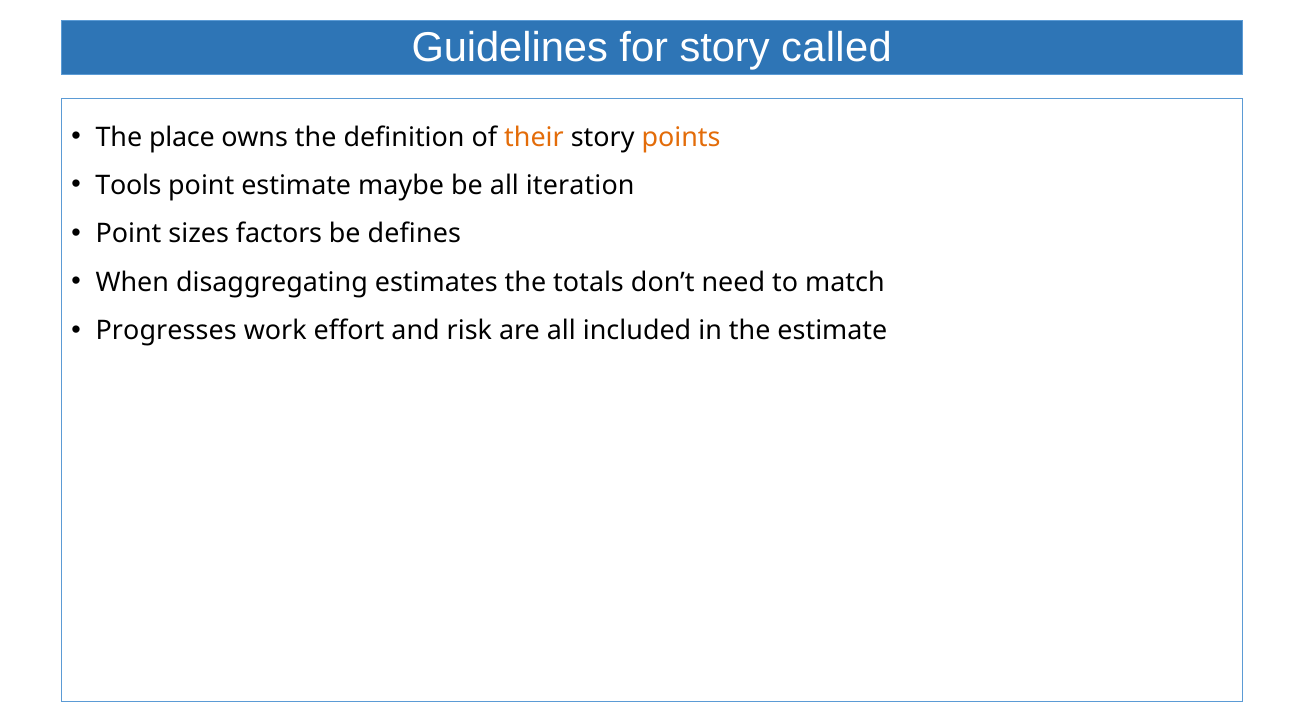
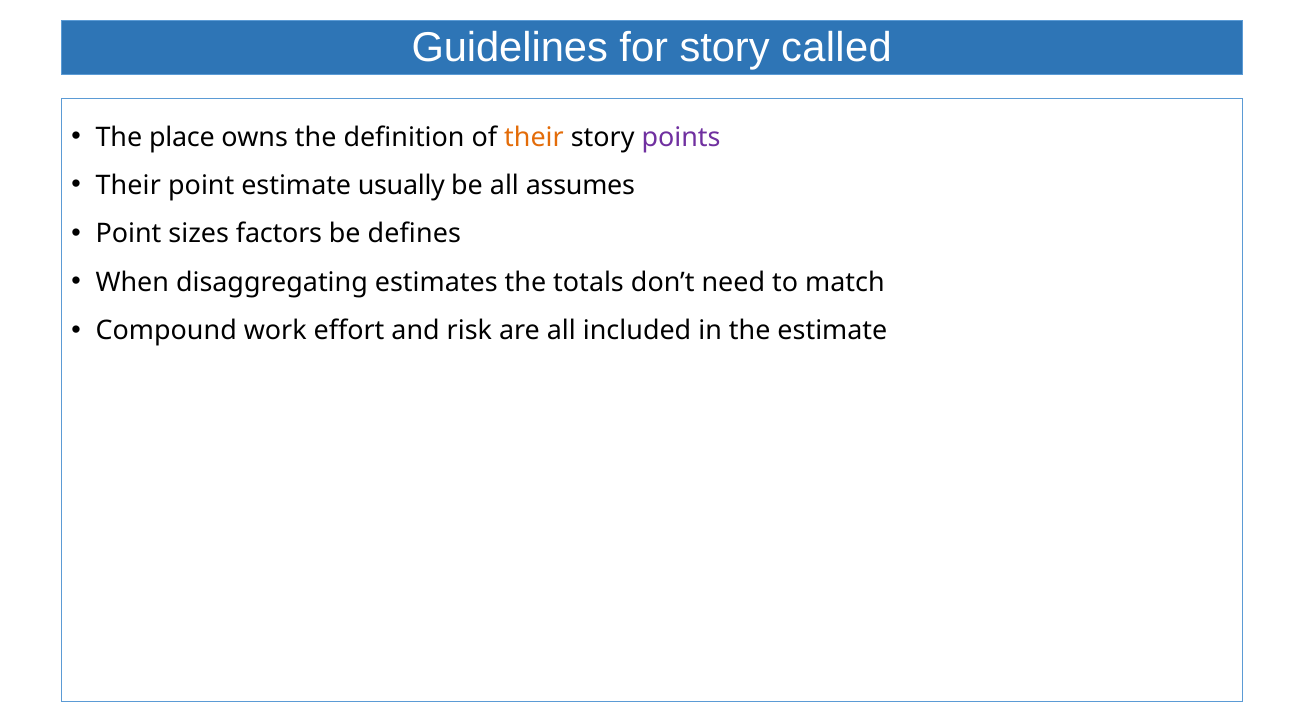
points colour: orange -> purple (681, 137)
Tools: Tools -> Their (128, 185)
maybe: maybe -> usually (401, 185)
iteration: iteration -> assumes (580, 185)
Progresses: Progresses -> Compound (166, 331)
